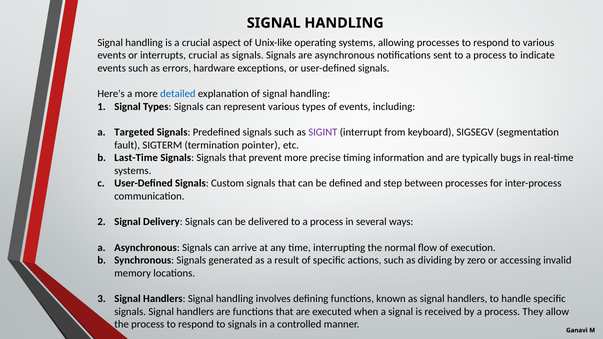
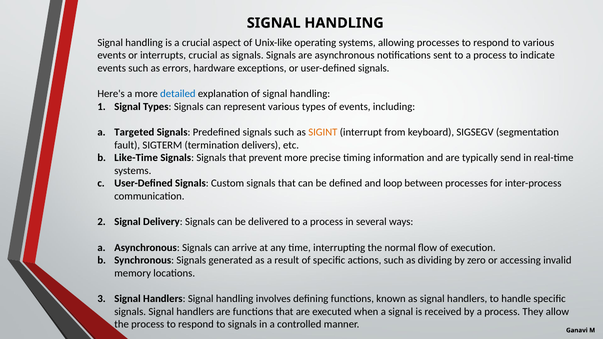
SIGINT colour: purple -> orange (323, 132)
pointer: pointer -> delivers (261, 145)
Last-Time: Last-Time -> Like-Time (136, 158)
bugs: bugs -> send (511, 158)
step: step -> loop (393, 184)
